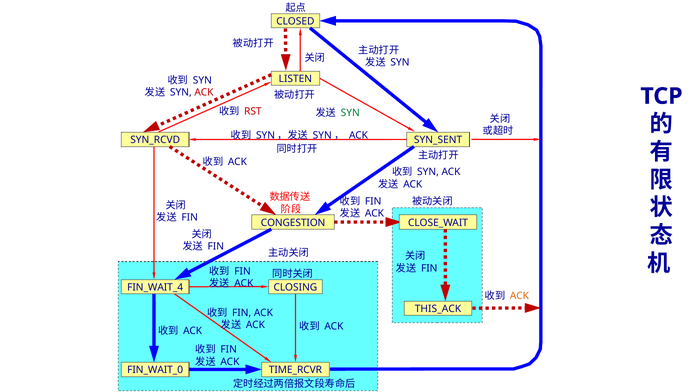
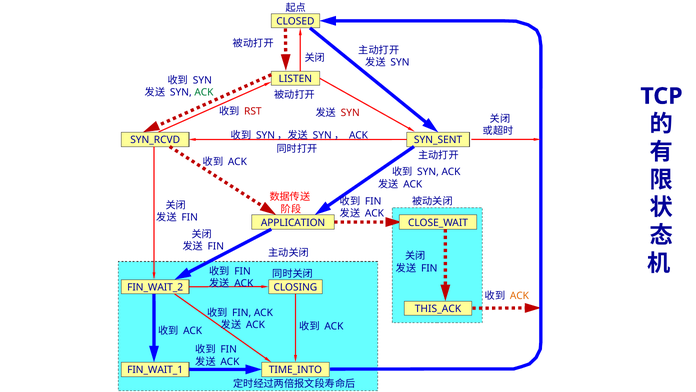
ACK colour: red -> green (204, 92)
SYN colour: green -> red (350, 113)
CONGESTION: CONGESTION -> APPLICATION (293, 222)
FIN_WAIT_4: FIN_WAIT_4 -> FIN_WAIT_2 (155, 287)
FIN_WAIT_0: FIN_WAIT_0 -> FIN_WAIT_1 (155, 370)
TIME_RCVR: TIME_RCVR -> TIME_INTO (295, 370)
